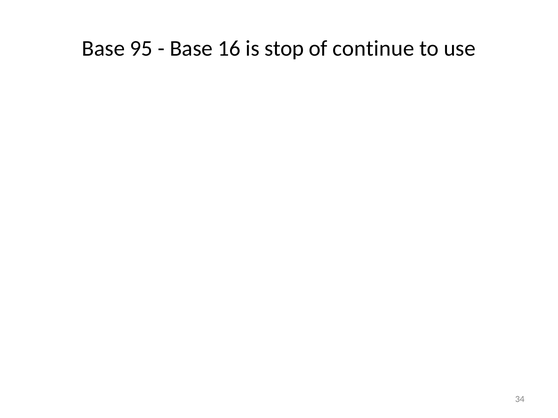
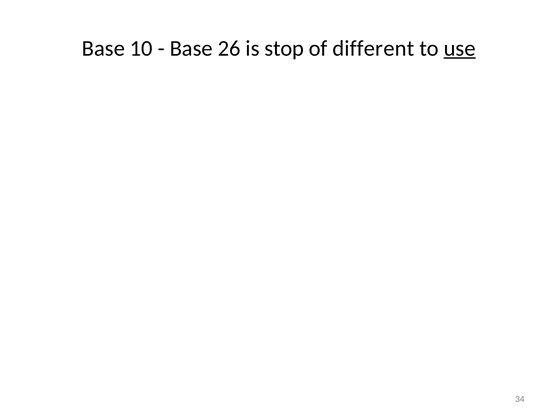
95: 95 -> 10 (141, 48)
16: 16 -> 26 (229, 48)
continue: continue -> different (373, 48)
use underline: none -> present (460, 48)
